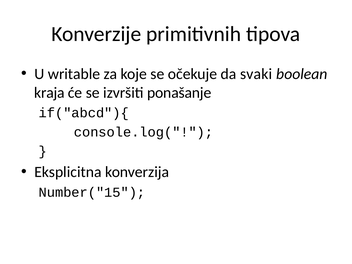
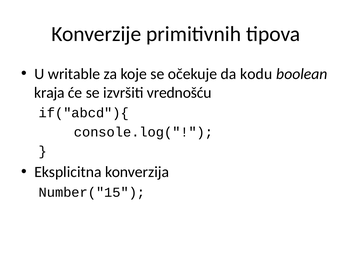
svaki: svaki -> kodu (256, 74)
ponašanje: ponašanje -> vrednošću (179, 93)
